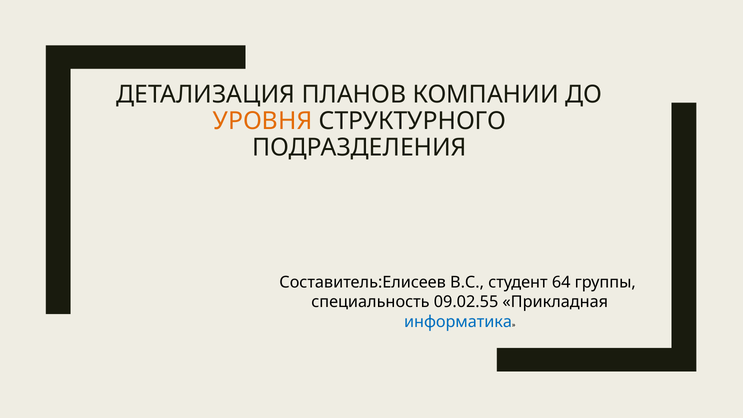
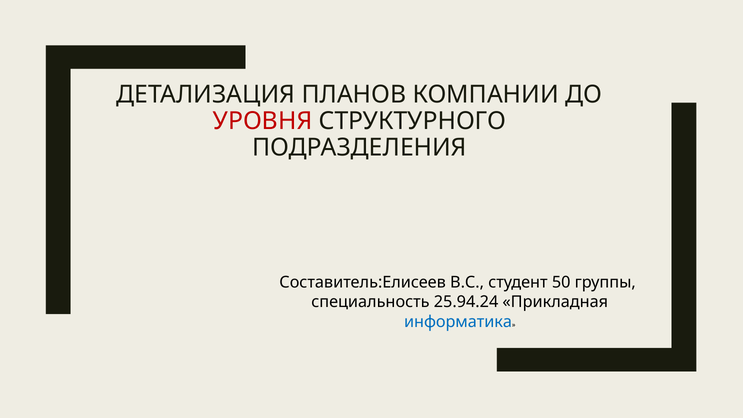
УРОВНЯ colour: orange -> red (263, 121)
64: 64 -> 50 (561, 282)
09.02.55: 09.02.55 -> 25.94.24 (466, 302)
